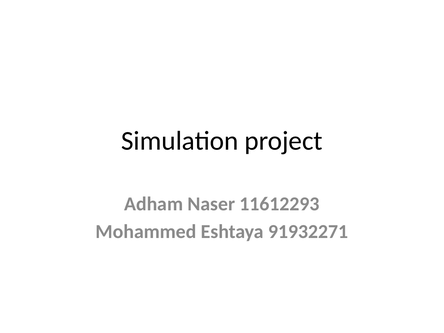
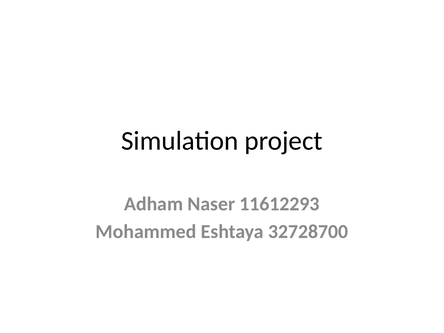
91932271: 91932271 -> 32728700 (308, 232)
